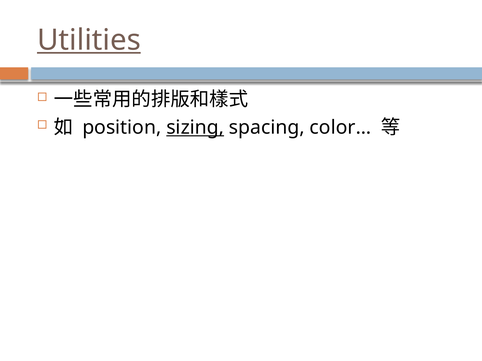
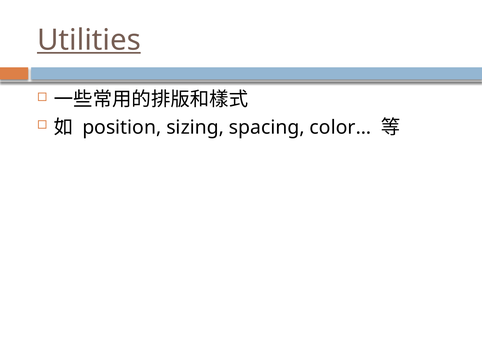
sizing underline: present -> none (195, 128)
